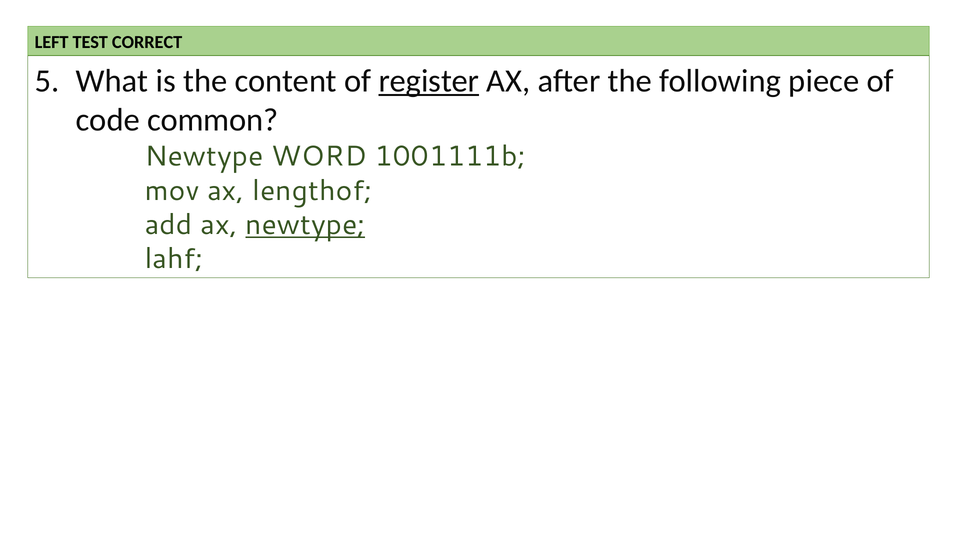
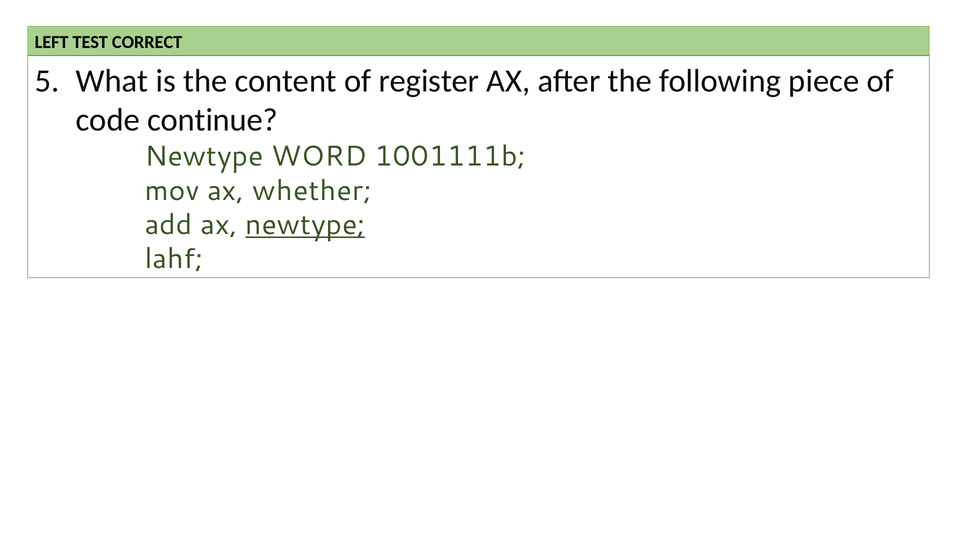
register underline: present -> none (429, 81)
common: common -> continue (213, 120)
lengthof: lengthof -> whether (312, 191)
